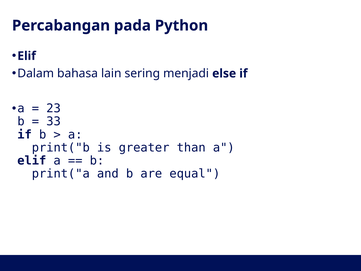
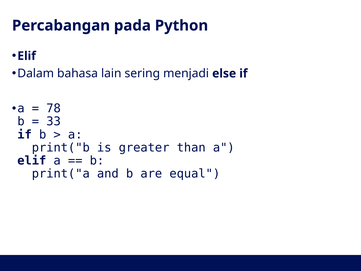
23: 23 -> 78 (54, 108)
